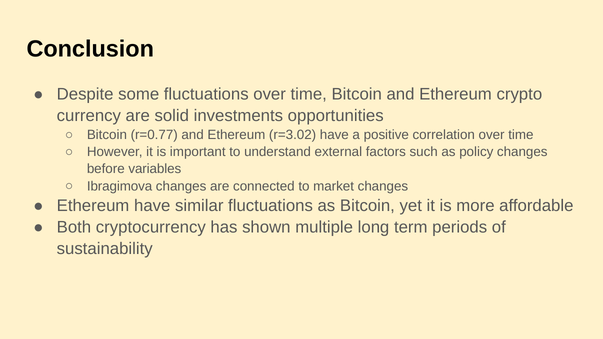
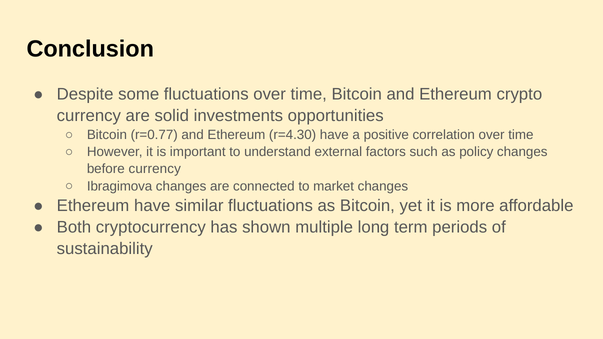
r=3.02: r=3.02 -> r=4.30 (293, 135)
before variables: variables -> currency (155, 169)
